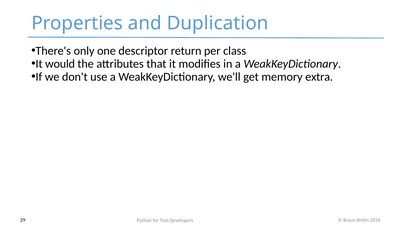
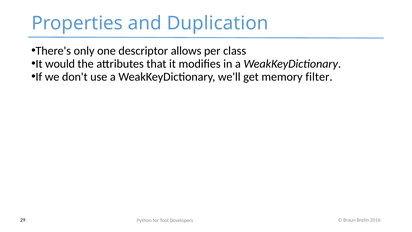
return: return -> allows (186, 51)
extra: extra -> filter (319, 77)
